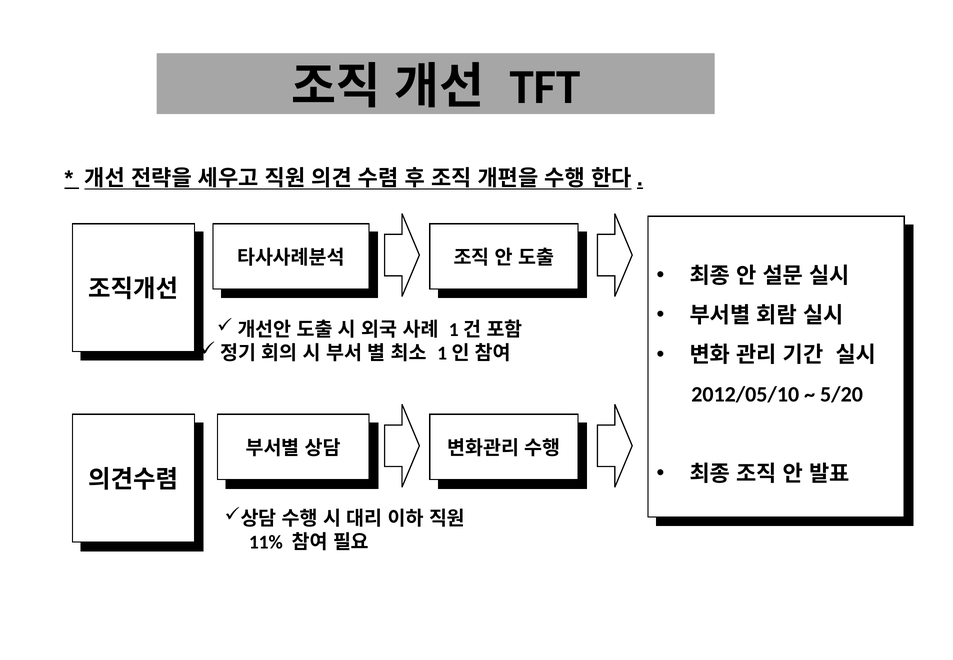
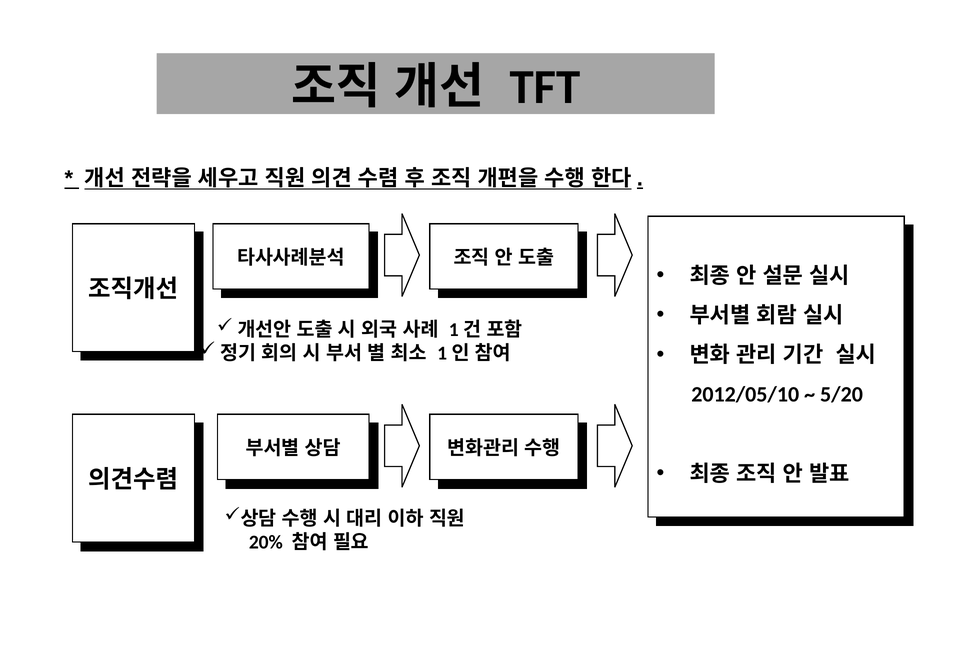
11%: 11% -> 20% (266, 542)
